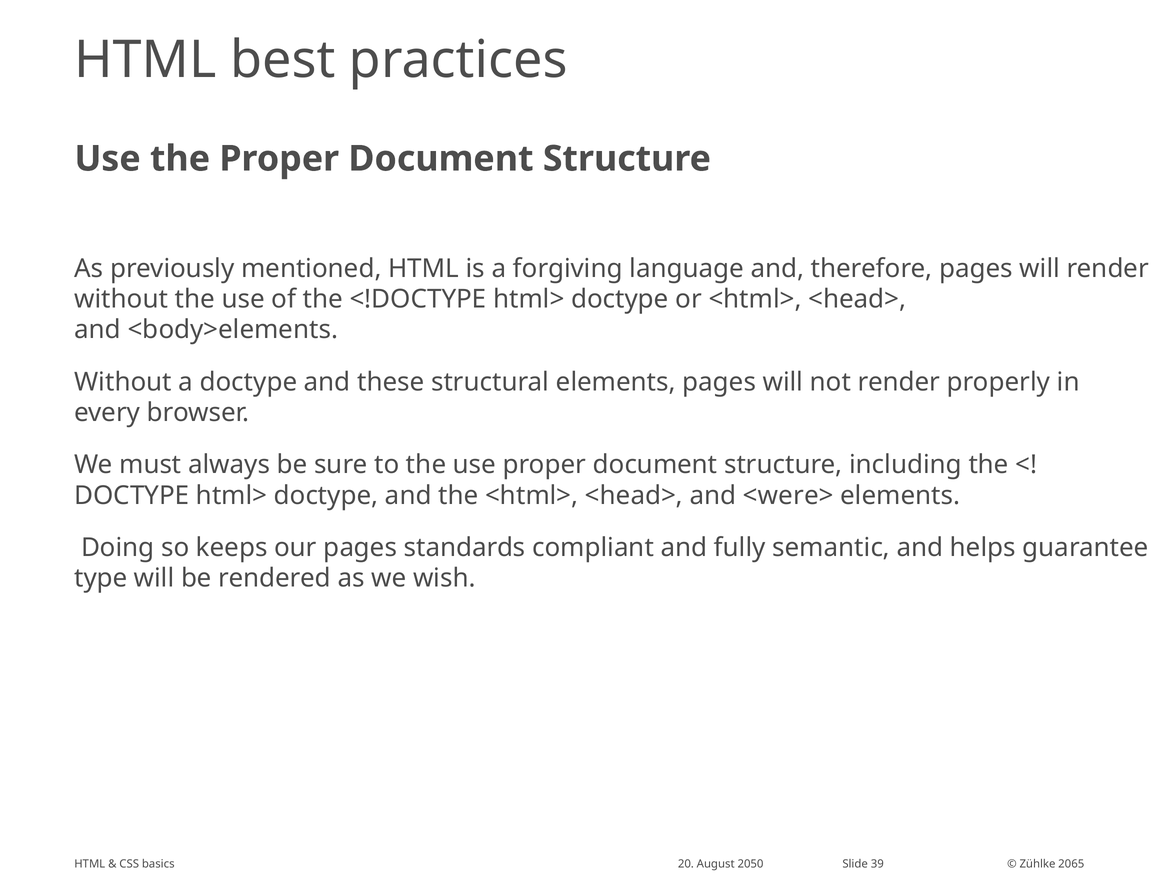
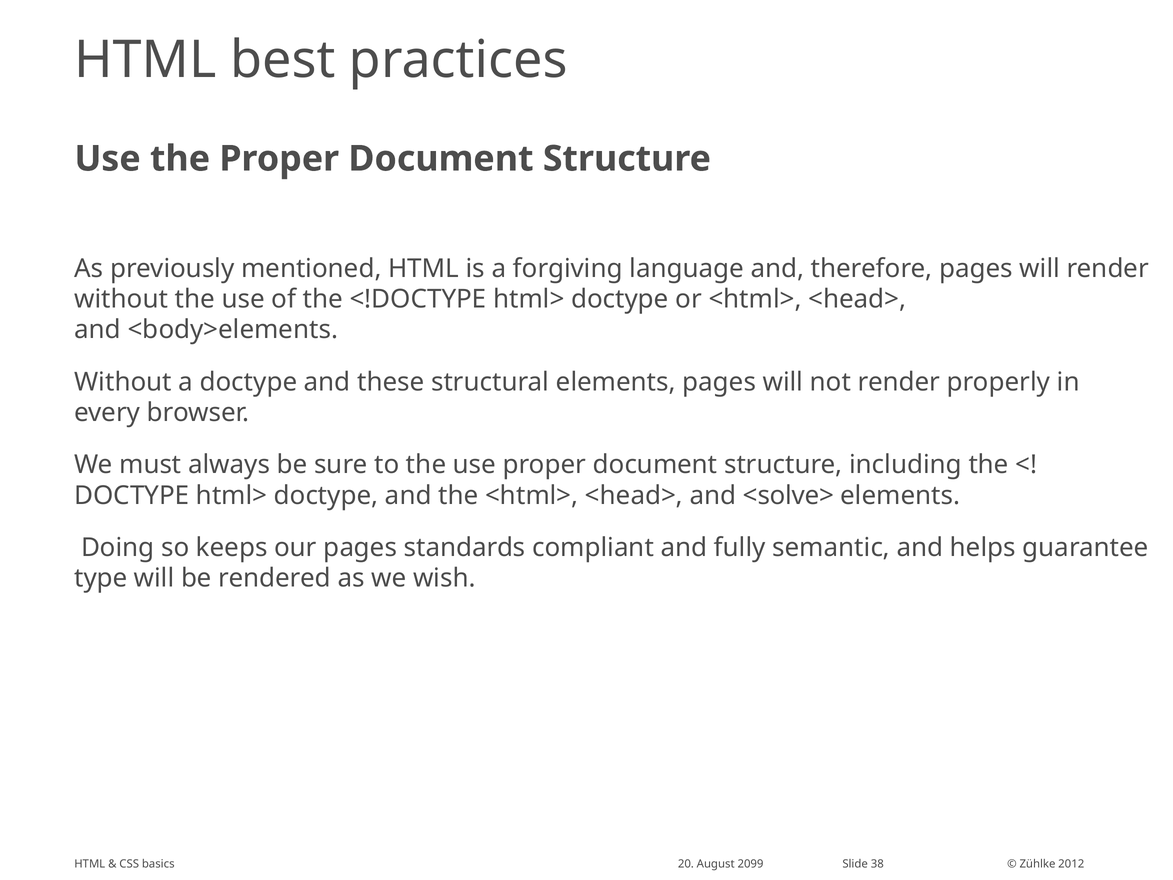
<were>: <were> -> <solve> (788, 495)
2050: 2050 -> 2099 (751, 864)
39: 39 -> 38 (877, 864)
2065: 2065 -> 2012 (1071, 864)
